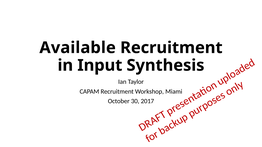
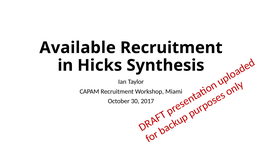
Input: Input -> Hicks (100, 65)
